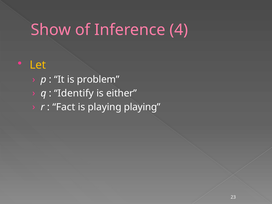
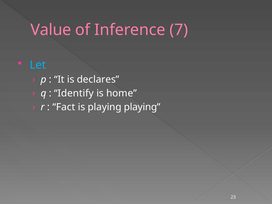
Show: Show -> Value (51, 30)
4: 4 -> 7 (179, 30)
Let colour: yellow -> light blue (38, 65)
problem: problem -> declares (98, 80)
either: either -> home (122, 93)
